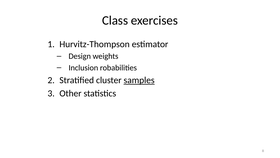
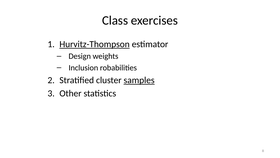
Hurvitz-Thompson underline: none -> present (95, 44)
